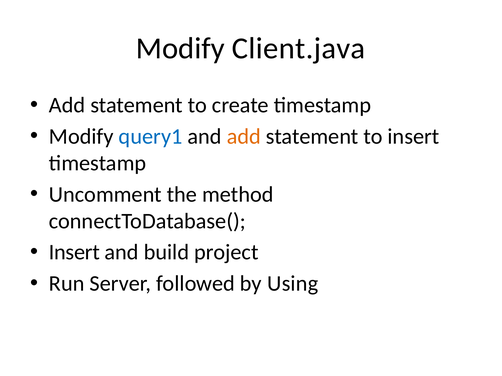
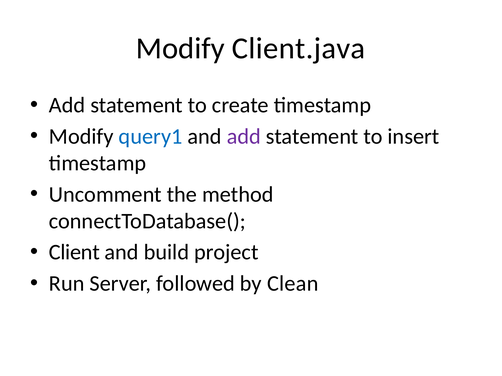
add colour: orange -> purple (244, 137)
Insert: Insert -> Client (74, 253)
Using: Using -> Clean (293, 284)
